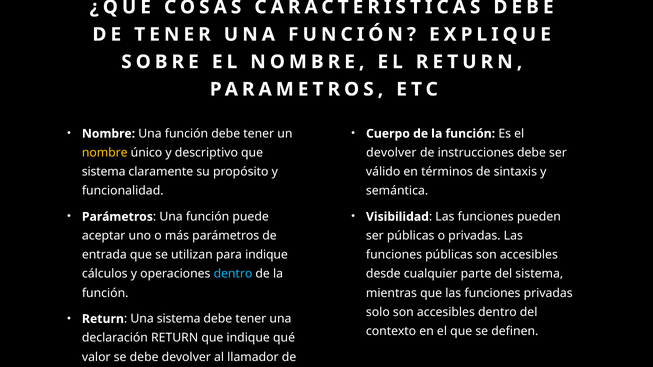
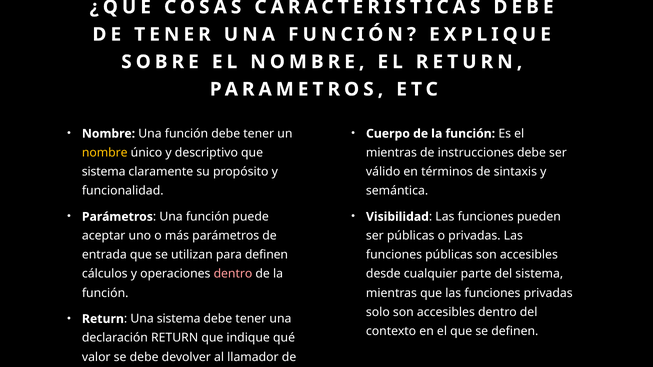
devolver: devolver -> mientras (391, 153)
para indique: indique -> definen (267, 255)
dentro colour: light blue -> pink (233, 274)
